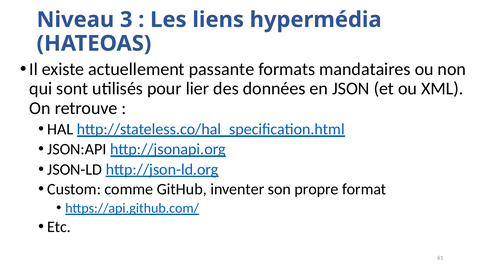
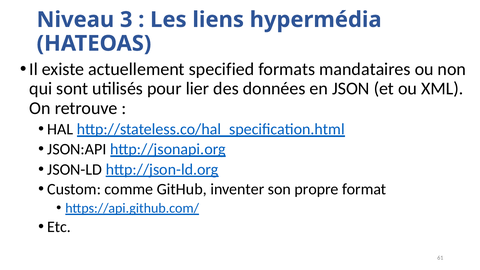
passante: passante -> specified (222, 69)
